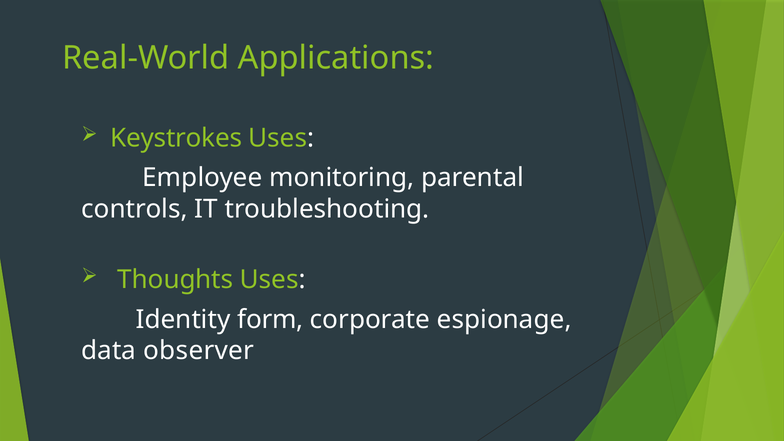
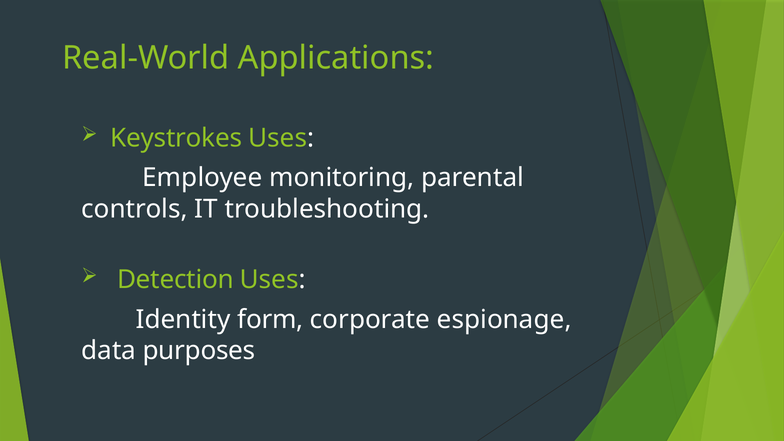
Thoughts: Thoughts -> Detection (175, 280)
observer: observer -> purposes (199, 351)
